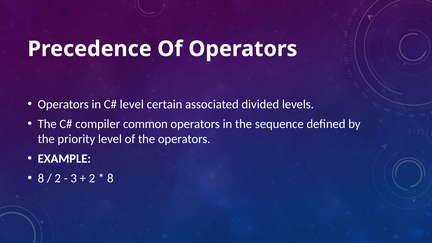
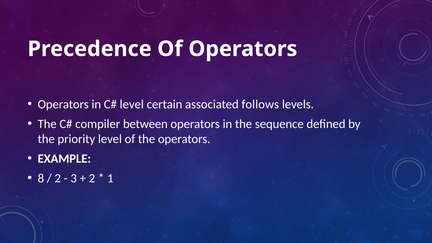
divided: divided -> follows (260, 104)
common: common -> between (145, 124)
8: 8 -> 1 (110, 178)
